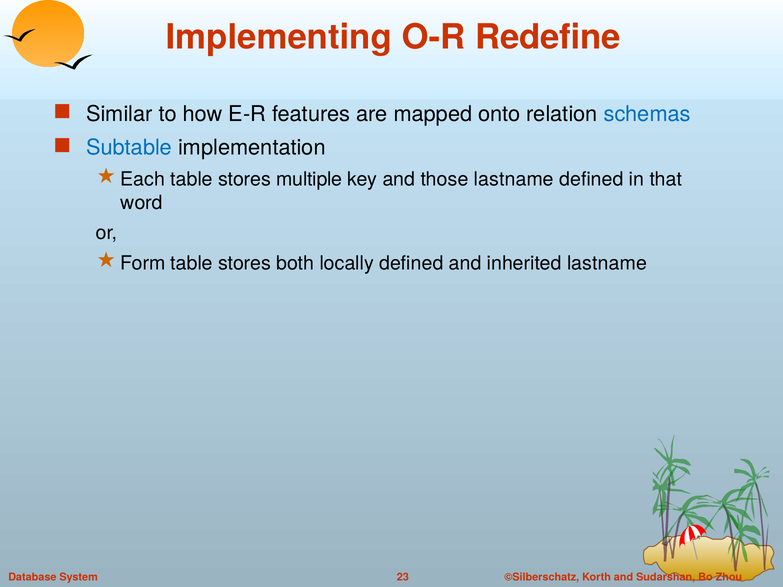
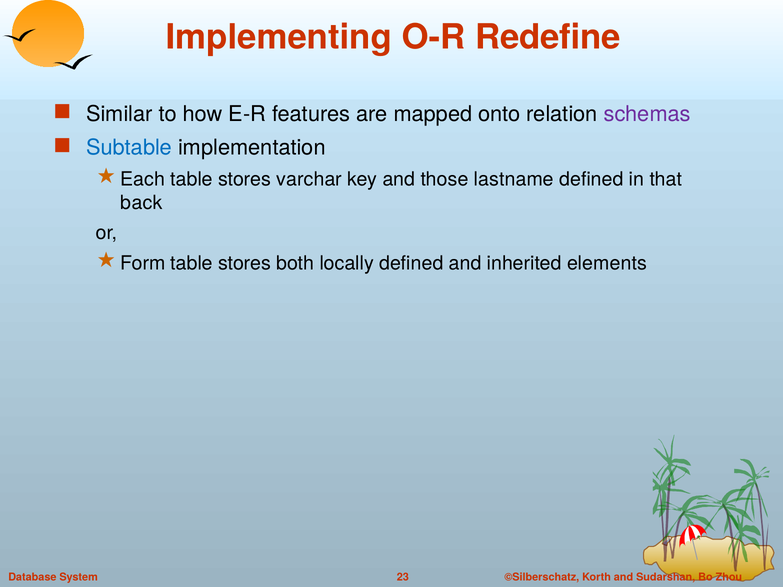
schemas colour: blue -> purple (647, 114)
multiple: multiple -> varchar (309, 179)
word: word -> back (141, 203)
inherited lastname: lastname -> elements (607, 263)
